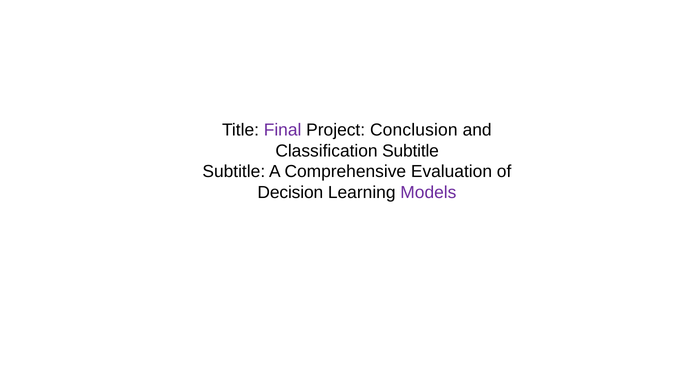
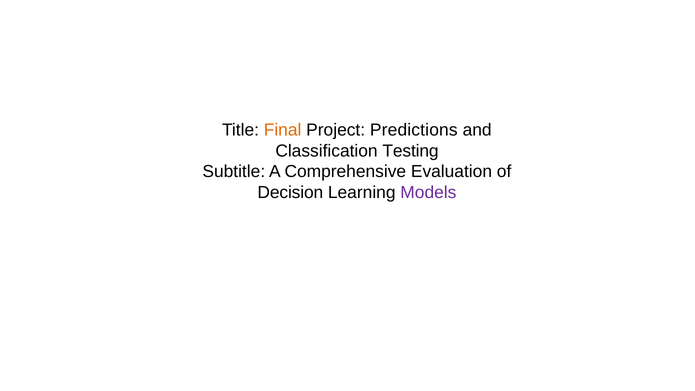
Final colour: purple -> orange (283, 130)
Conclusion: Conclusion -> Predictions (414, 130)
Classification Subtitle: Subtitle -> Testing (411, 151)
